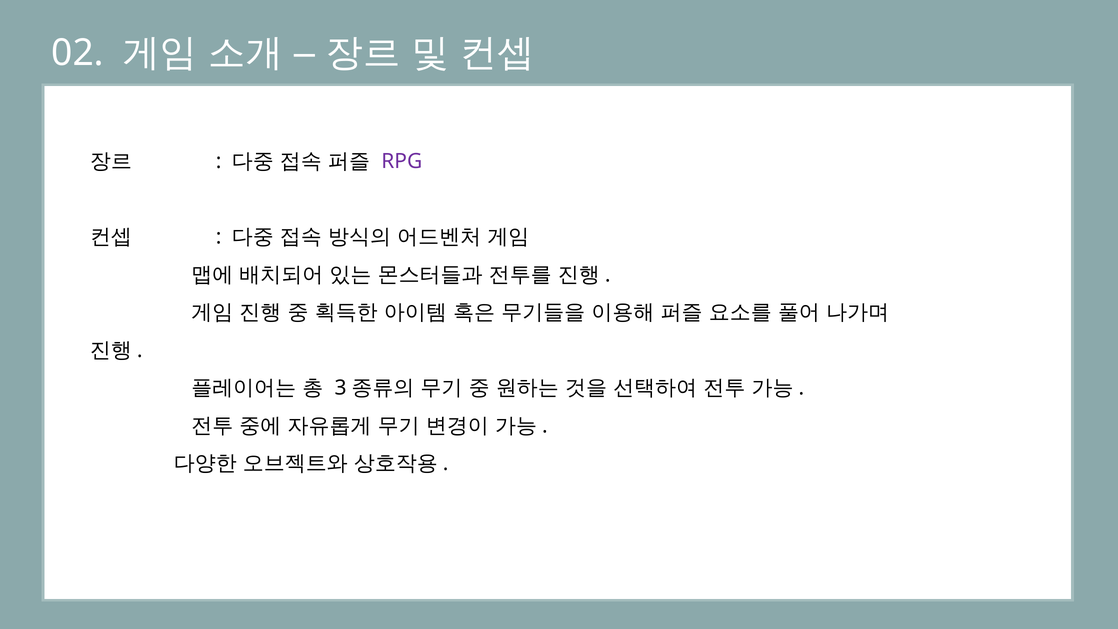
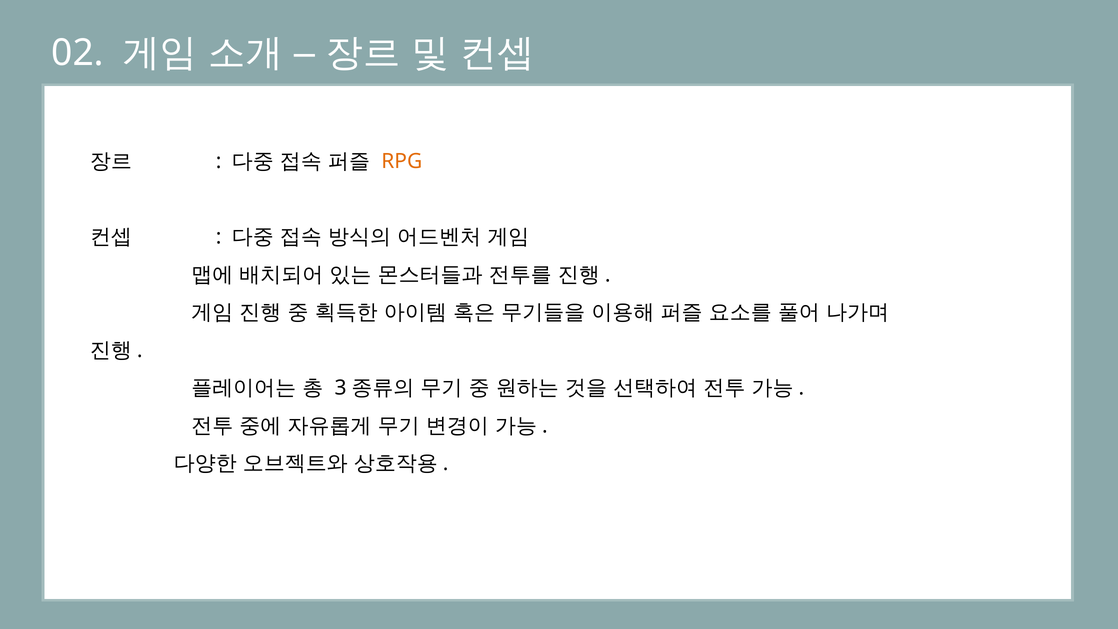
RPG colour: purple -> orange (402, 162)
